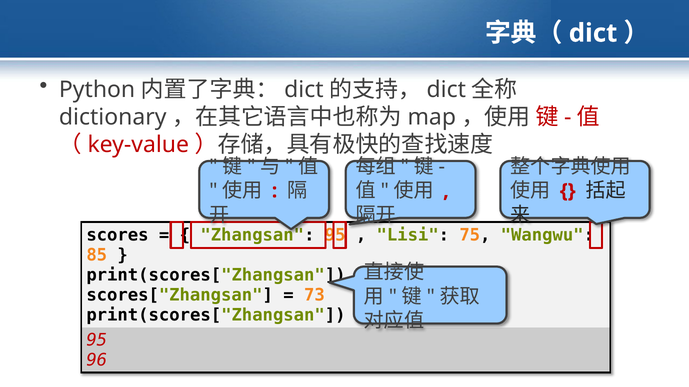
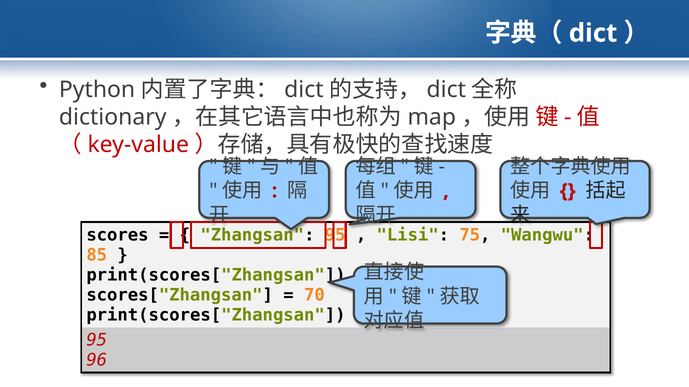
73: 73 -> 70 (314, 295)
